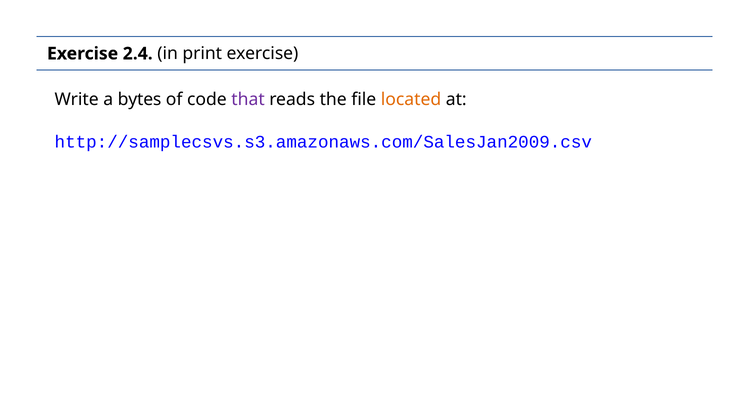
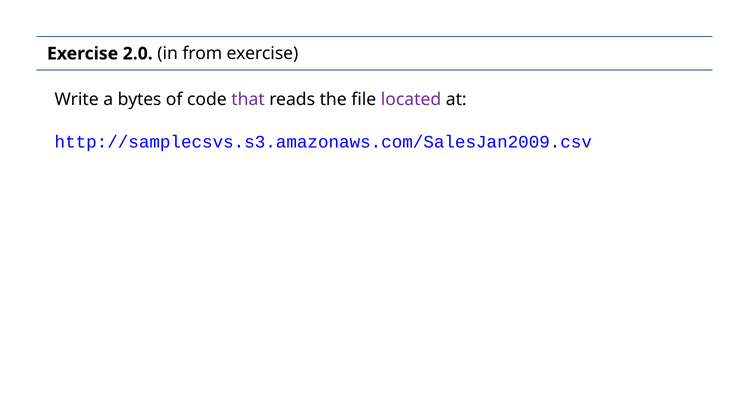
2.4: 2.4 -> 2.0 (138, 54)
print: print -> from (202, 54)
located colour: orange -> purple (411, 100)
